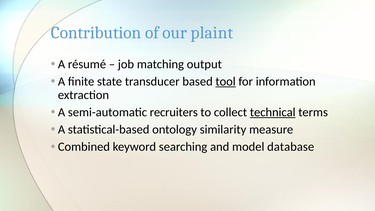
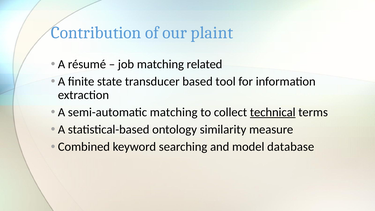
output: output -> related (204, 64)
tool underline: present -> none (226, 81)
semi-automatic recruiters: recruiters -> matching (174, 112)
